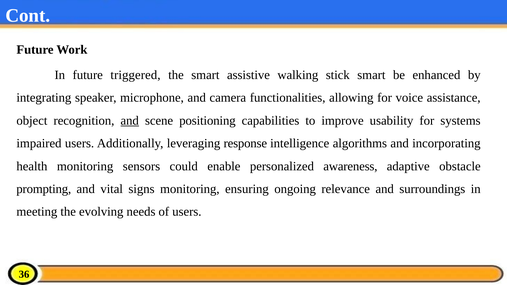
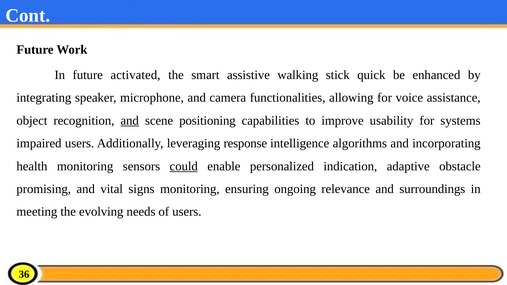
triggered: triggered -> activated (136, 75)
stick smart: smart -> quick (371, 75)
could underline: none -> present (184, 166)
awareness: awareness -> indication (350, 166)
prompting: prompting -> promising (44, 189)
